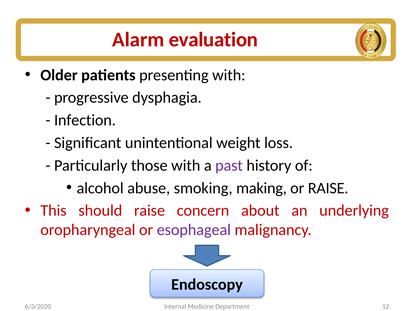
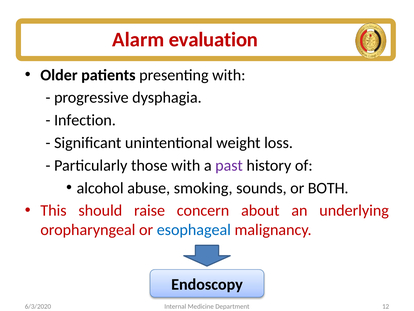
making: making -> sounds (261, 188)
or RAISE: RAISE -> BOTH (328, 188)
esophageal colour: purple -> blue (194, 230)
